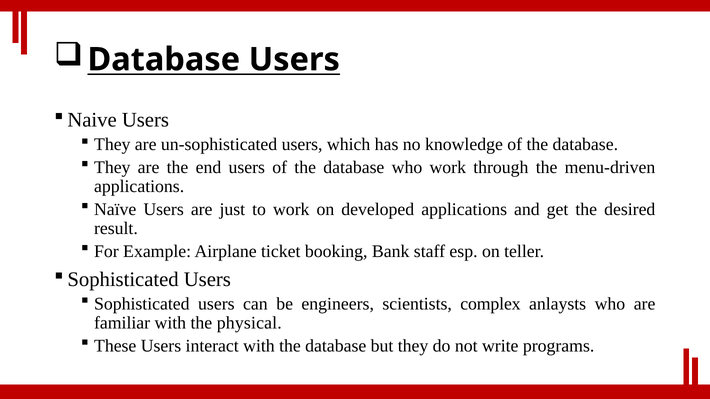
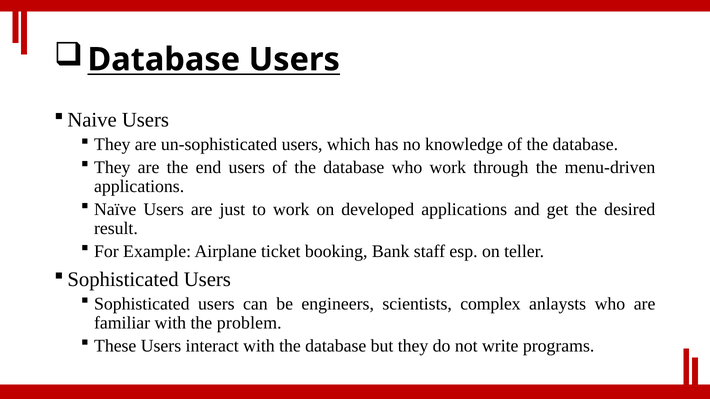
physical: physical -> problem (249, 323)
